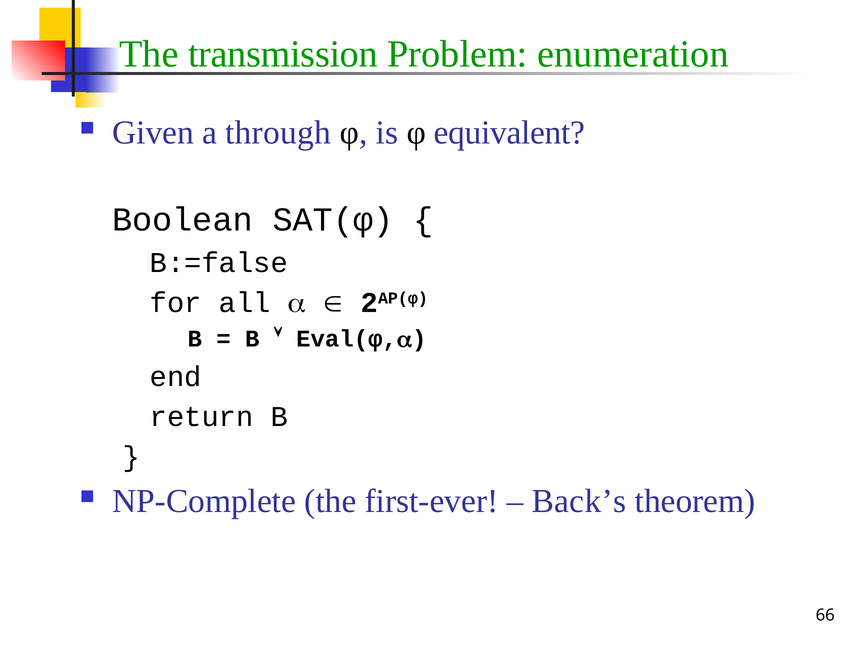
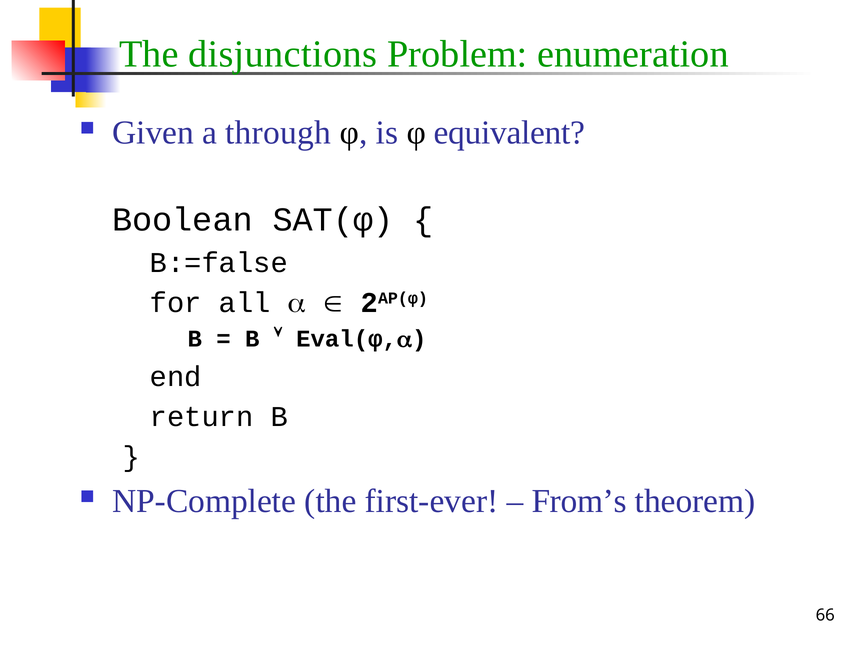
transmission: transmission -> disjunctions (283, 54)
Back’s: Back’s -> From’s (579, 502)
